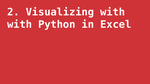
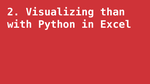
Visualizing with: with -> than (113, 12)
